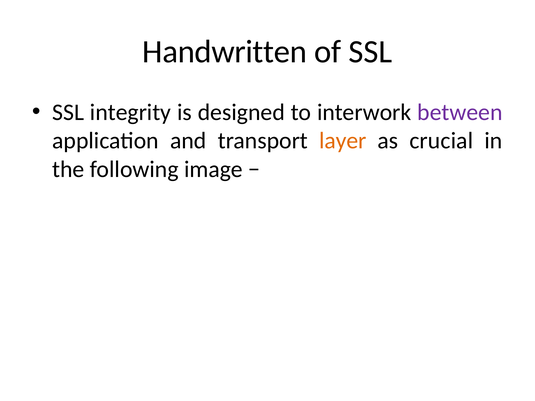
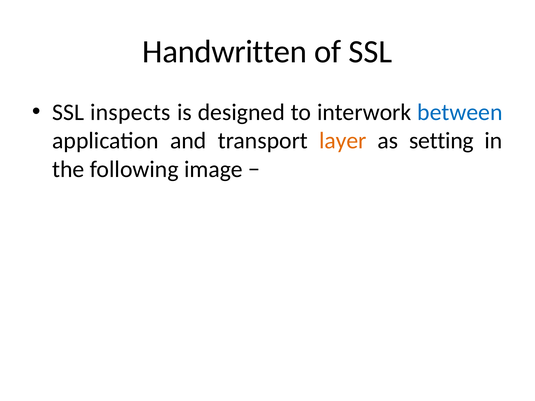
integrity: integrity -> inspects (130, 112)
between colour: purple -> blue (460, 112)
crucial: crucial -> setting (441, 141)
